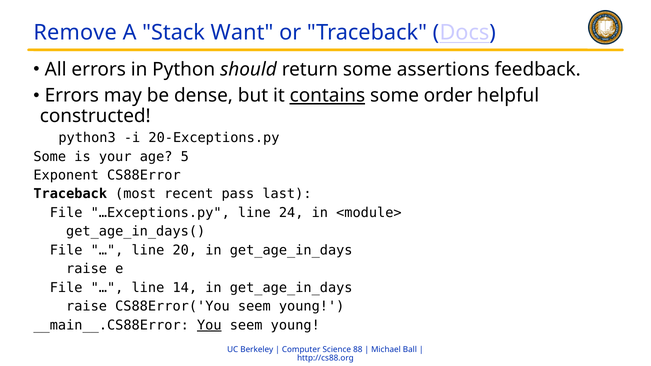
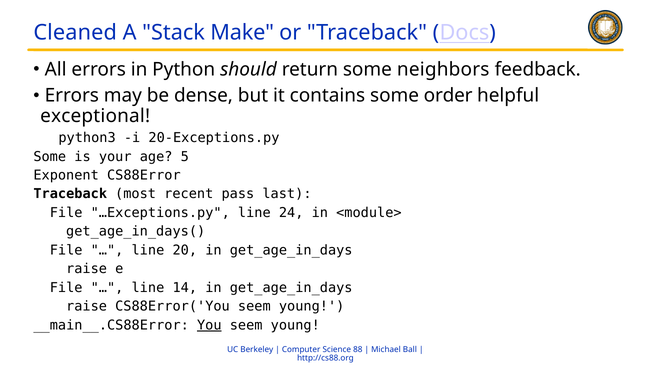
Remove: Remove -> Cleaned (75, 33)
Want: Want -> Make (242, 33)
assertions: assertions -> neighbors (443, 70)
contains underline: present -> none (327, 96)
constructed: constructed -> exceptional (95, 116)
